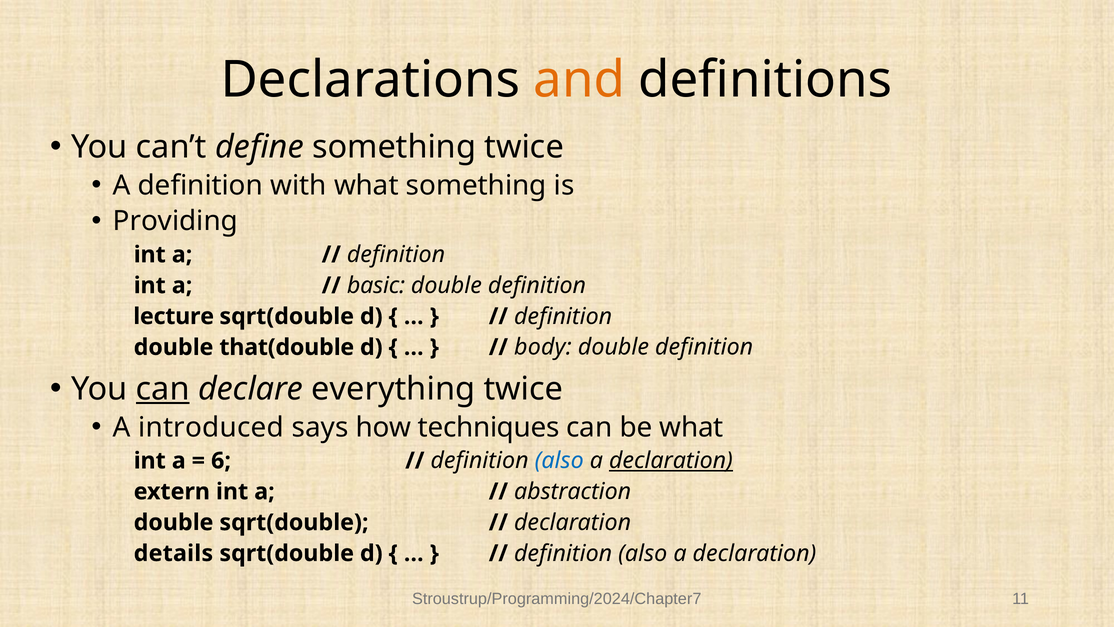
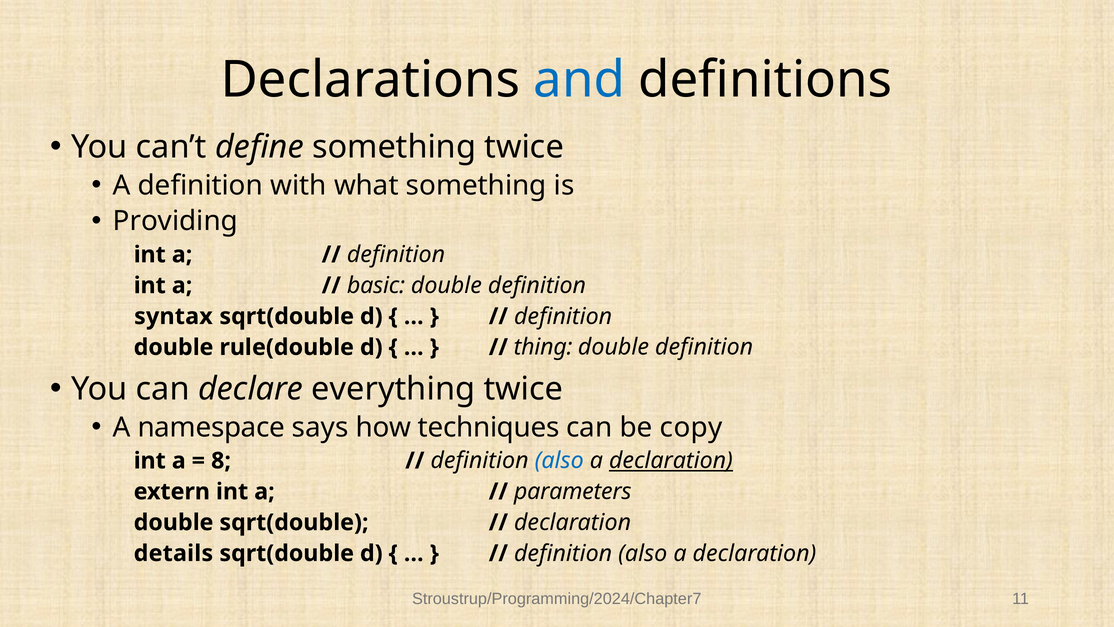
and colour: orange -> blue (579, 80)
lecture: lecture -> syntax (173, 316)
that(double: that(double -> rule(double (287, 347)
body: body -> thing (543, 347)
can underline: present -> none (163, 389)
introduced: introduced -> namespace (211, 427)
be what: what -> copy (691, 427)
6: 6 -> 8 (221, 460)
abstraction: abstraction -> parameters (573, 491)
